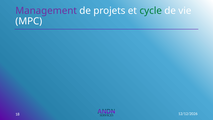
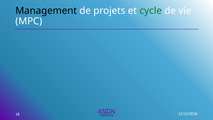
Management colour: purple -> black (46, 11)
